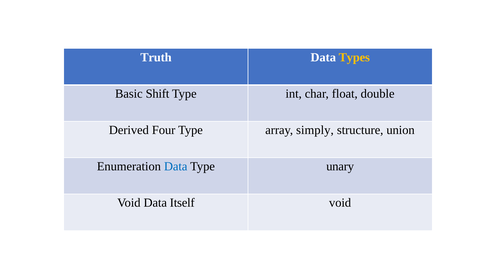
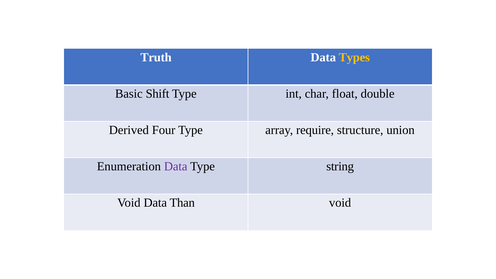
simply: simply -> require (315, 130)
Data colour: blue -> purple (176, 166)
unary: unary -> string (340, 166)
Itself: Itself -> Than (182, 203)
